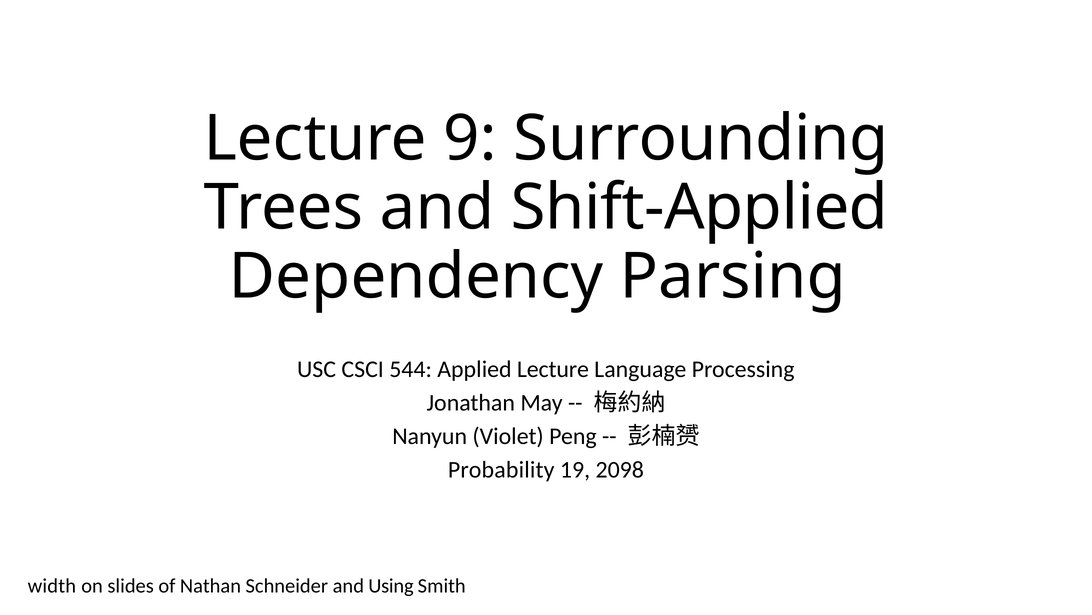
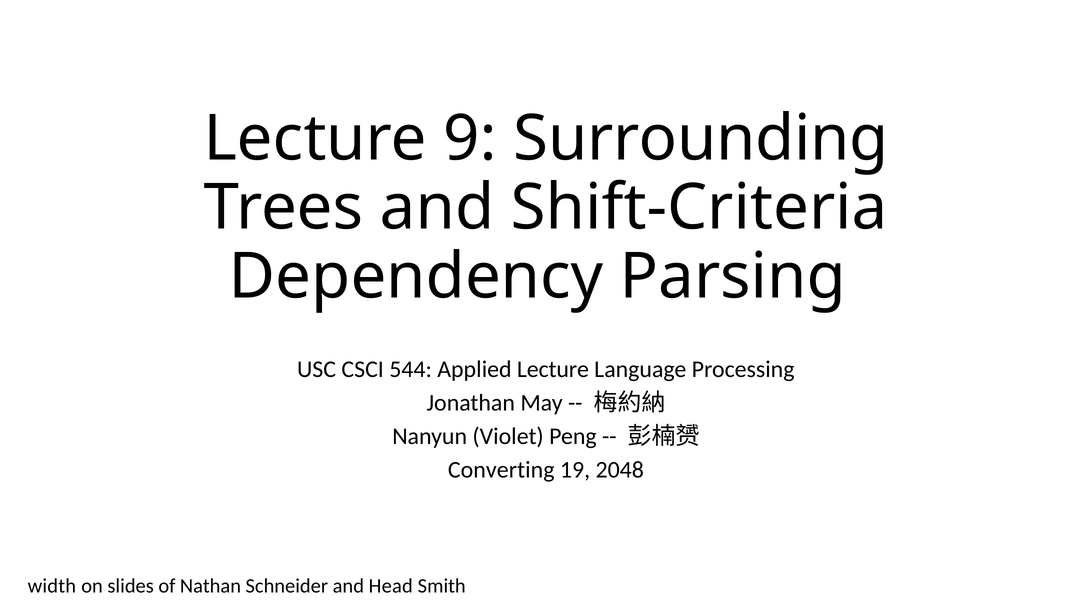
Shift-Applied: Shift-Applied -> Shift-Criteria (699, 207)
Probability: Probability -> Converting (501, 469)
2098: 2098 -> 2048 (620, 469)
Using: Using -> Head (391, 585)
